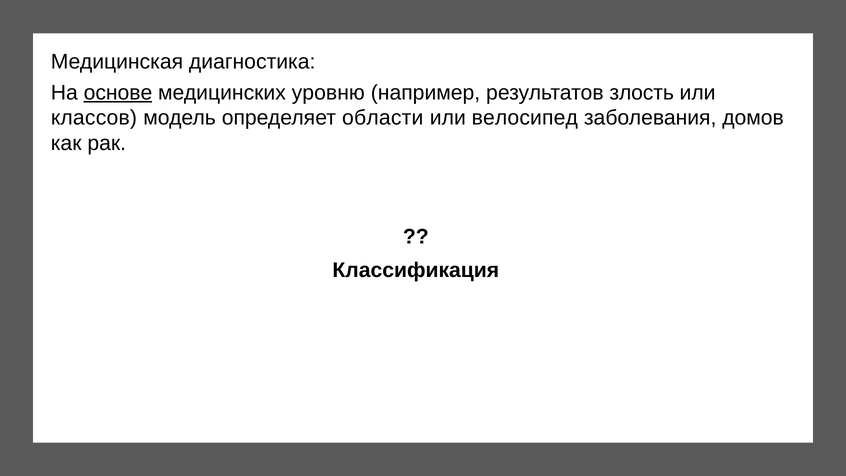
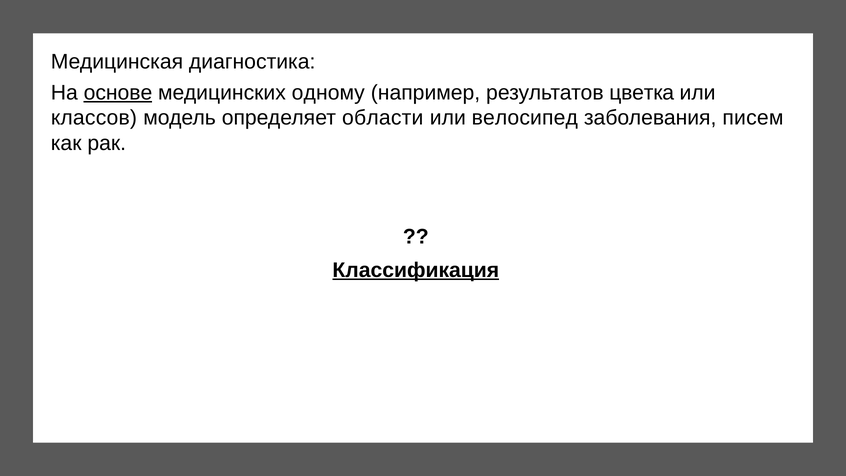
уровню: уровню -> одному (328, 93)
злость: злость -> цветка (642, 93)
домов: домов -> писем (753, 118)
Классификация underline: none -> present (416, 270)
